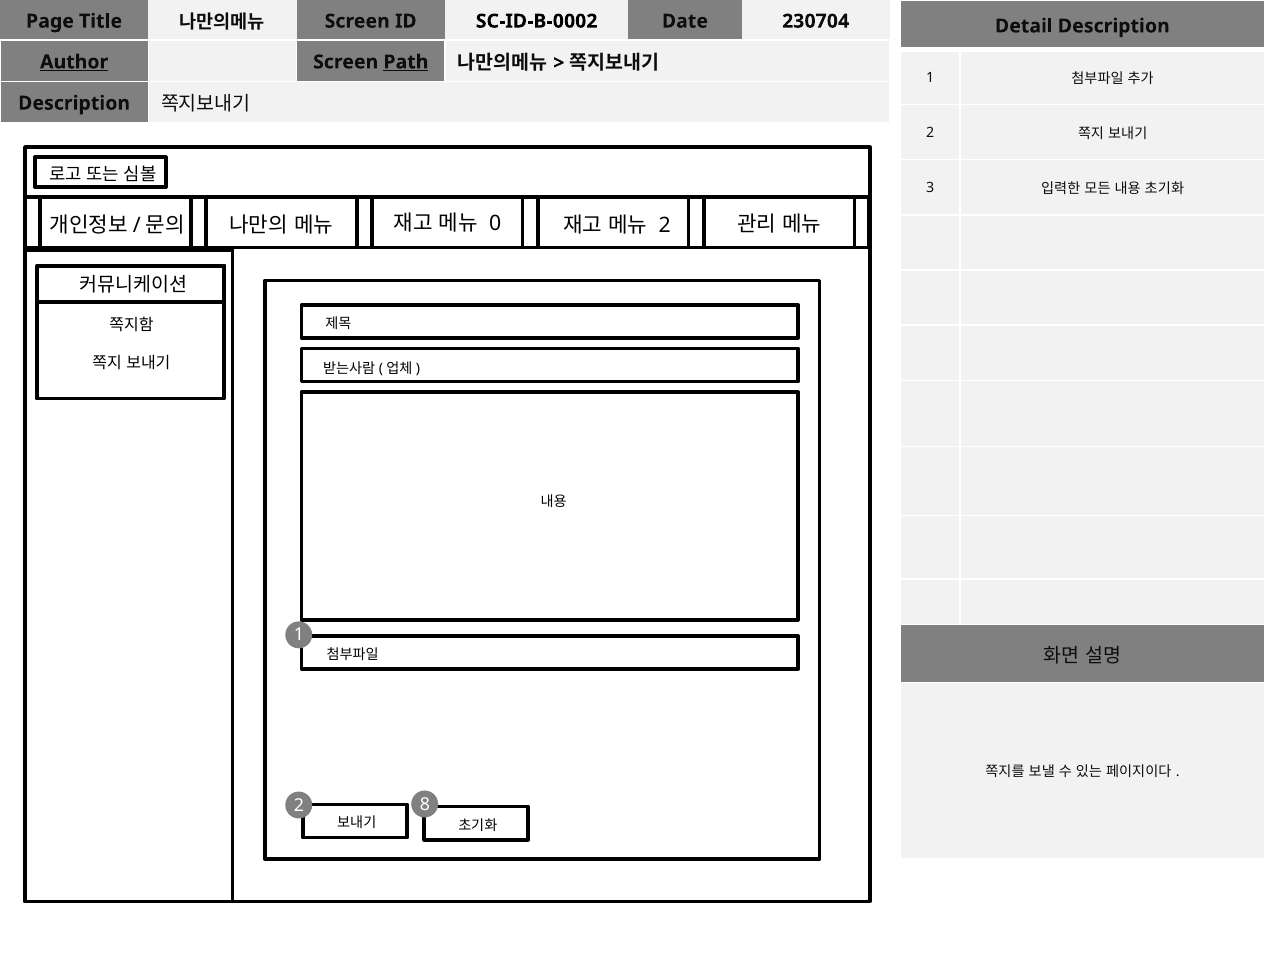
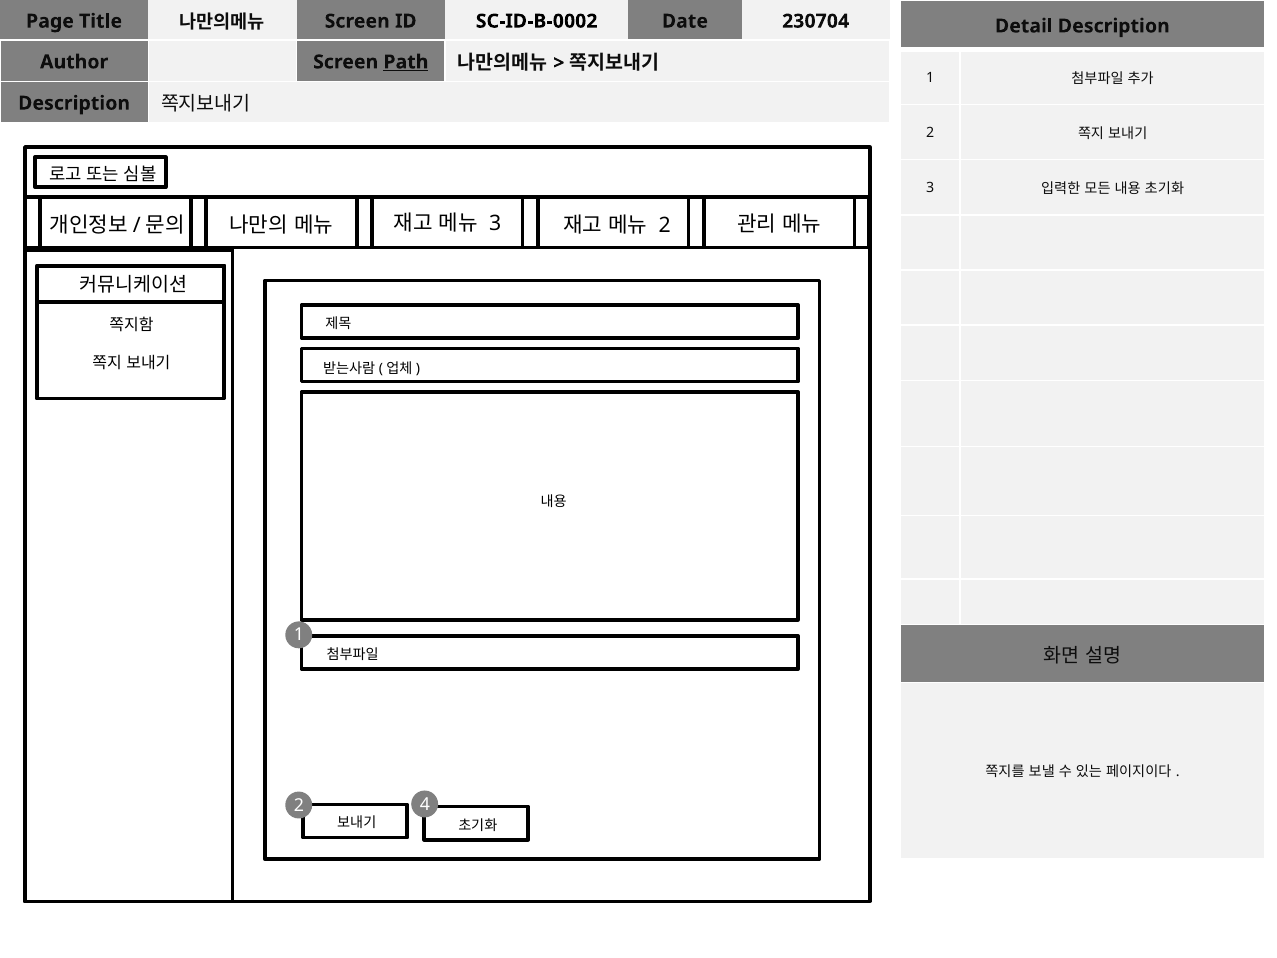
Author underline: present -> none (74, 62)
0: 0 -> 3 (495, 223)
8: 8 -> 4 (425, 804)
